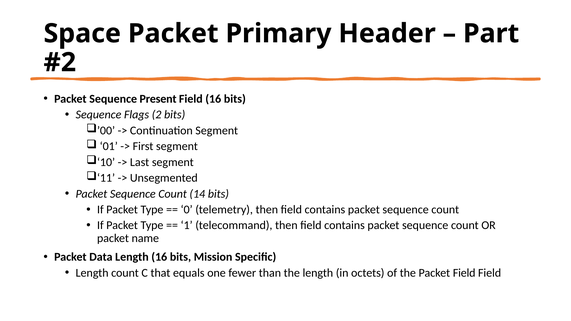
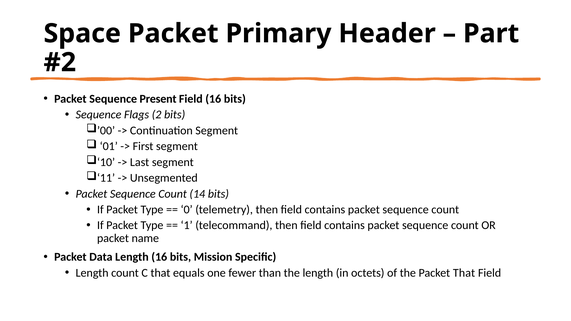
Packet Field: Field -> That (464, 273)
